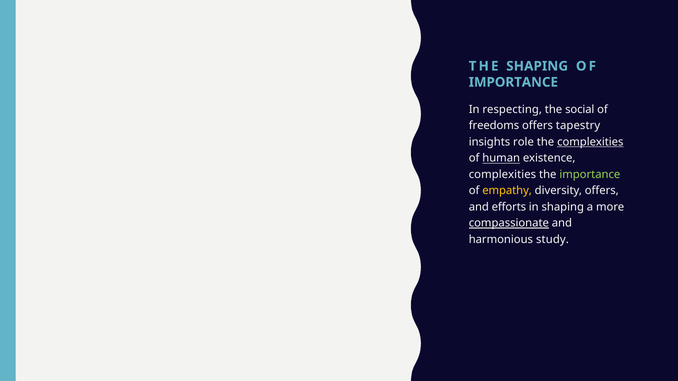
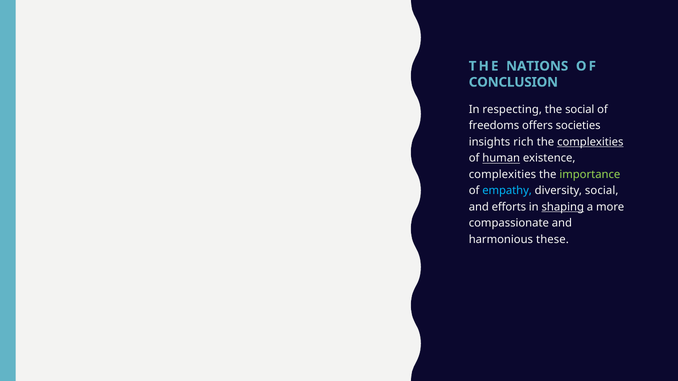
THE SHAPING: SHAPING -> NATIONS (537, 66)
IMPORTANCE: IMPORTANCE -> CONCLUSION (513, 82)
tapestry: tapestry -> societies (578, 126)
role: role -> rich (523, 142)
empathy colour: yellow -> light blue (507, 191)
diversity offers: offers -> social (602, 191)
shaping underline: none -> present (563, 207)
compassionate underline: present -> none (509, 223)
study: study -> these (552, 240)
